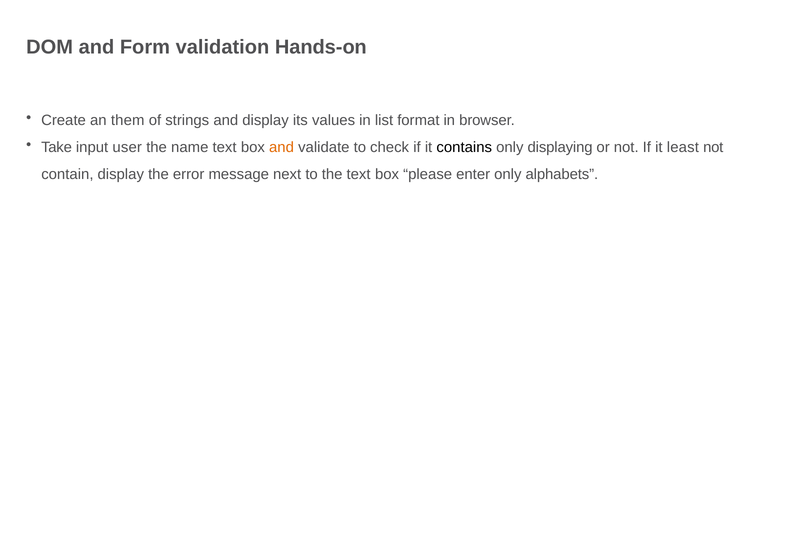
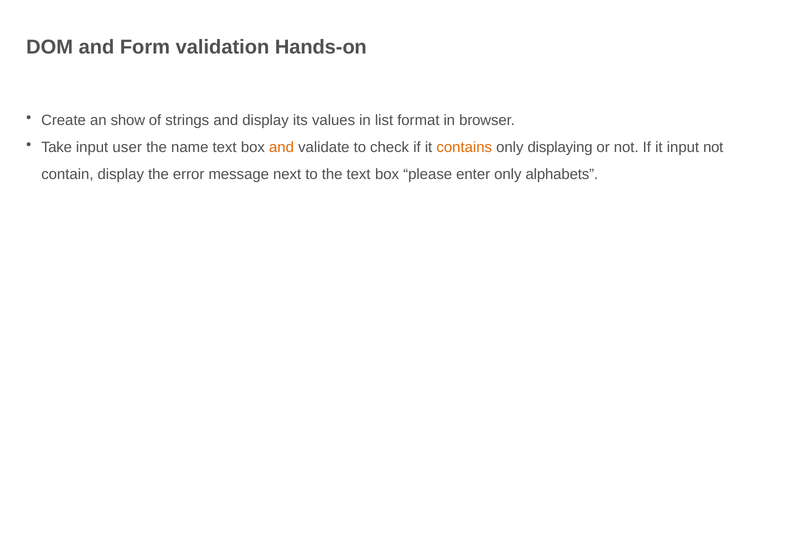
them: them -> show (128, 120)
contains colour: black -> orange (464, 147)
it least: least -> input (683, 147)
